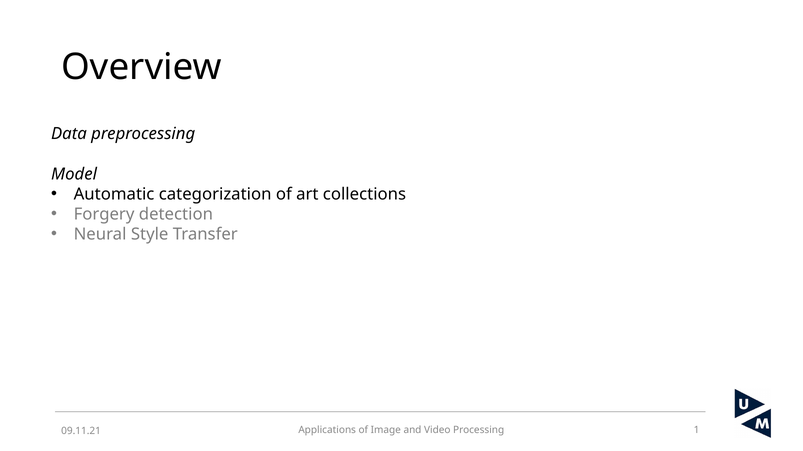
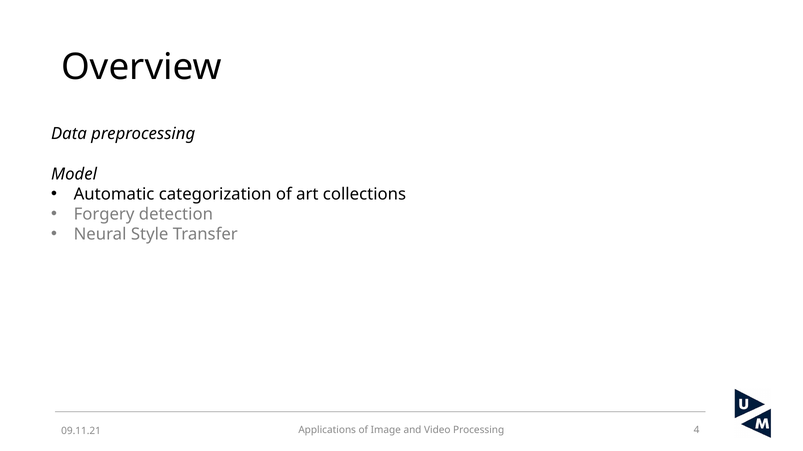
1: 1 -> 4 (697, 431)
